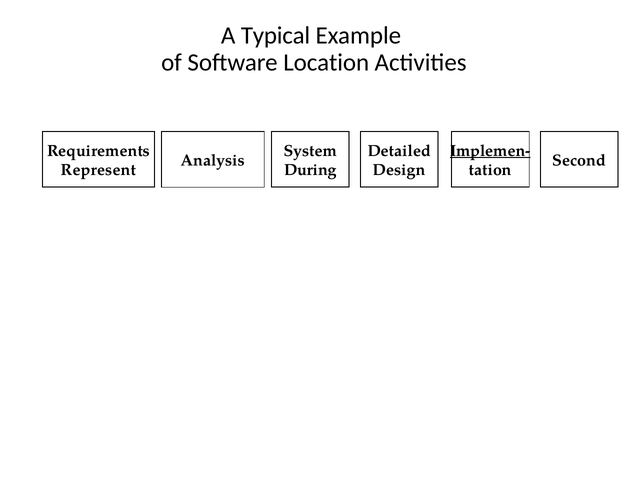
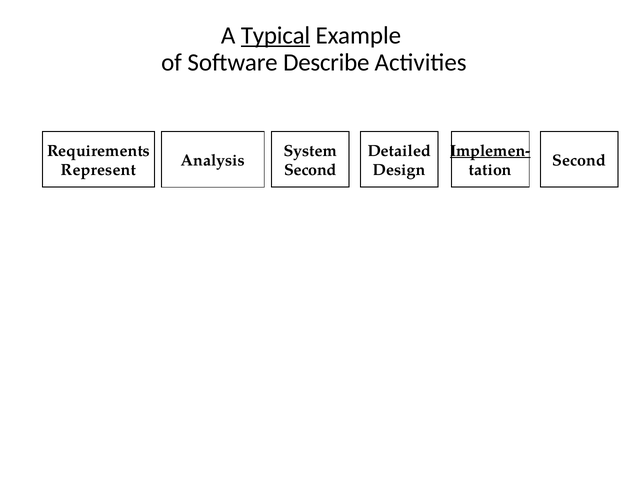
Typical underline: none -> present (276, 36)
Location: Location -> Describe (326, 63)
During: During -> Second (310, 170)
